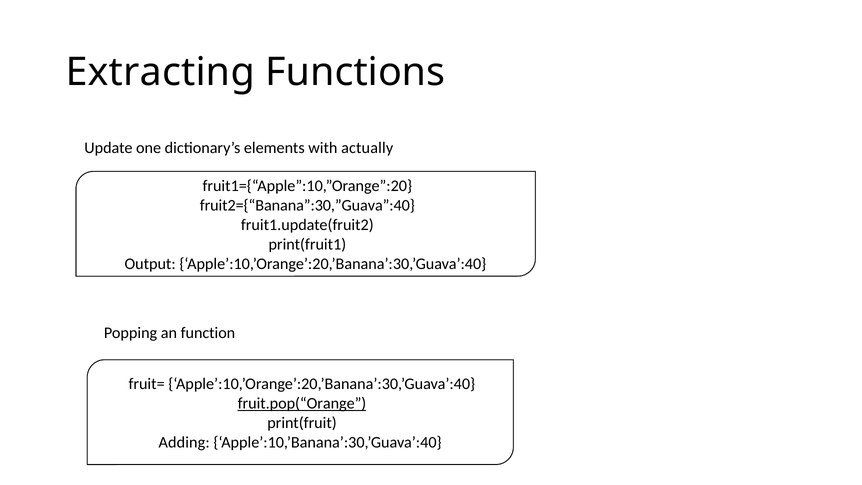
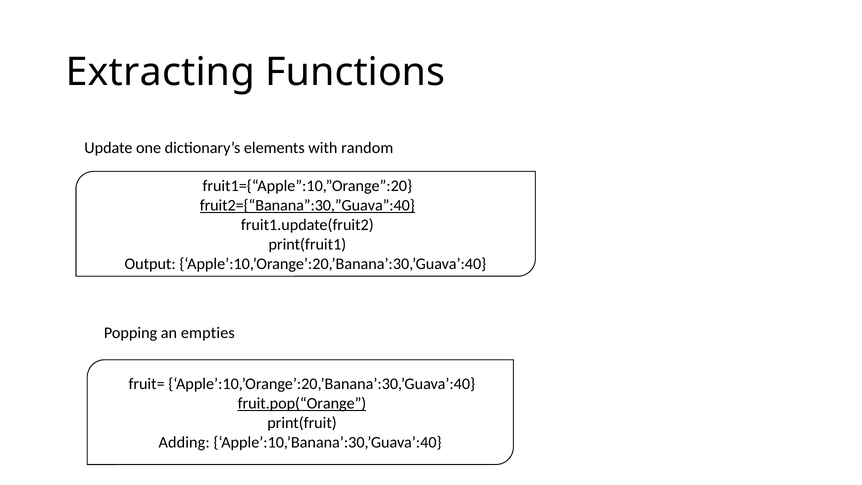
actually: actually -> random (367, 148)
fruit2={“Banana”:30,”Guava”:40 underline: none -> present (307, 205)
function: function -> empties (208, 333)
